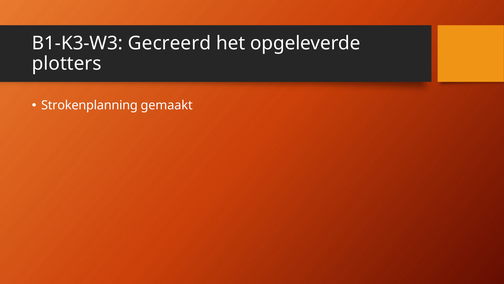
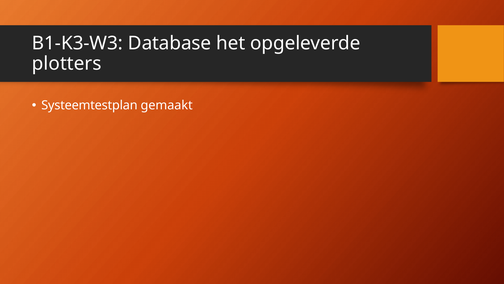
Gecreerd: Gecreerd -> Database (170, 43)
Strokenplanning: Strokenplanning -> Systeemtestplan (89, 105)
